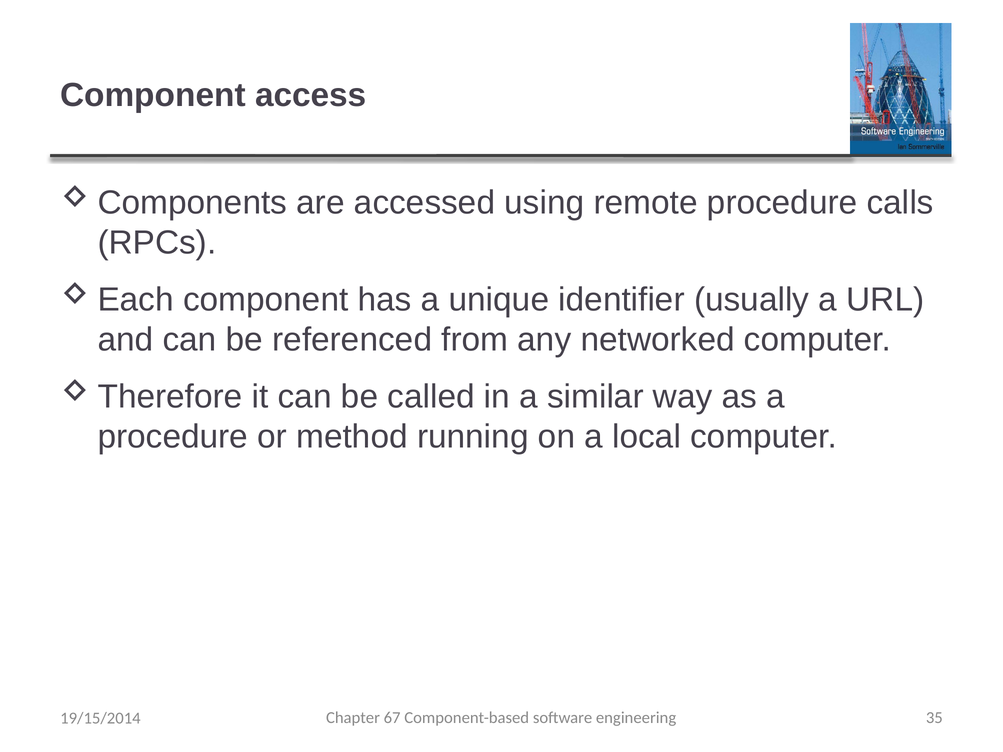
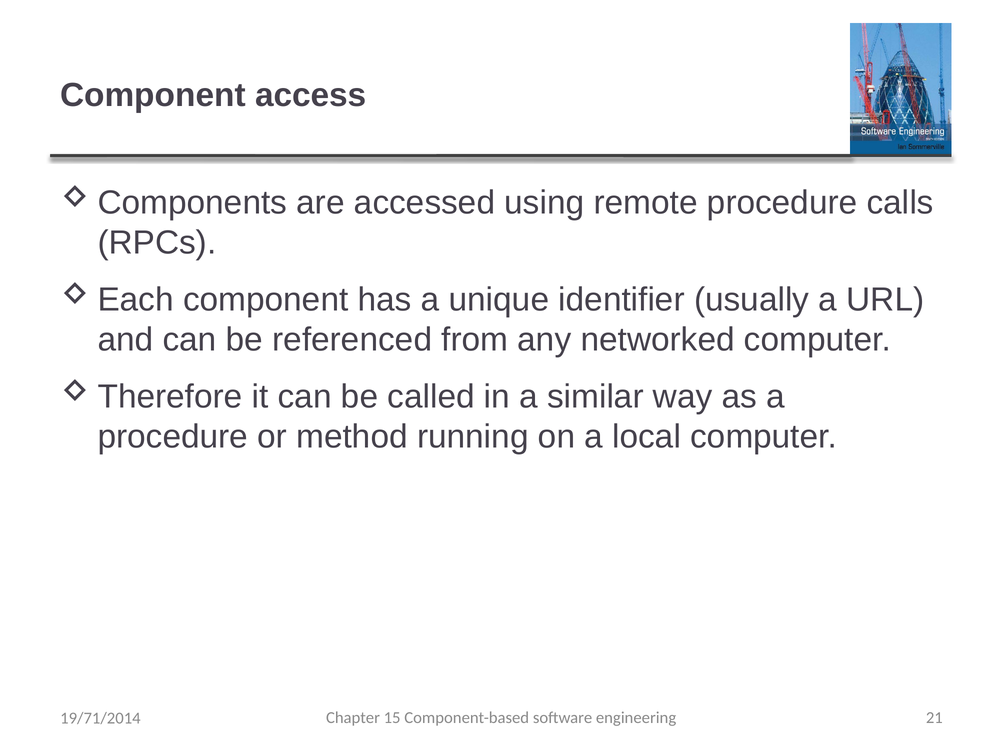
67: 67 -> 15 (392, 718)
35: 35 -> 21 (934, 718)
19/15/2014: 19/15/2014 -> 19/71/2014 (100, 718)
